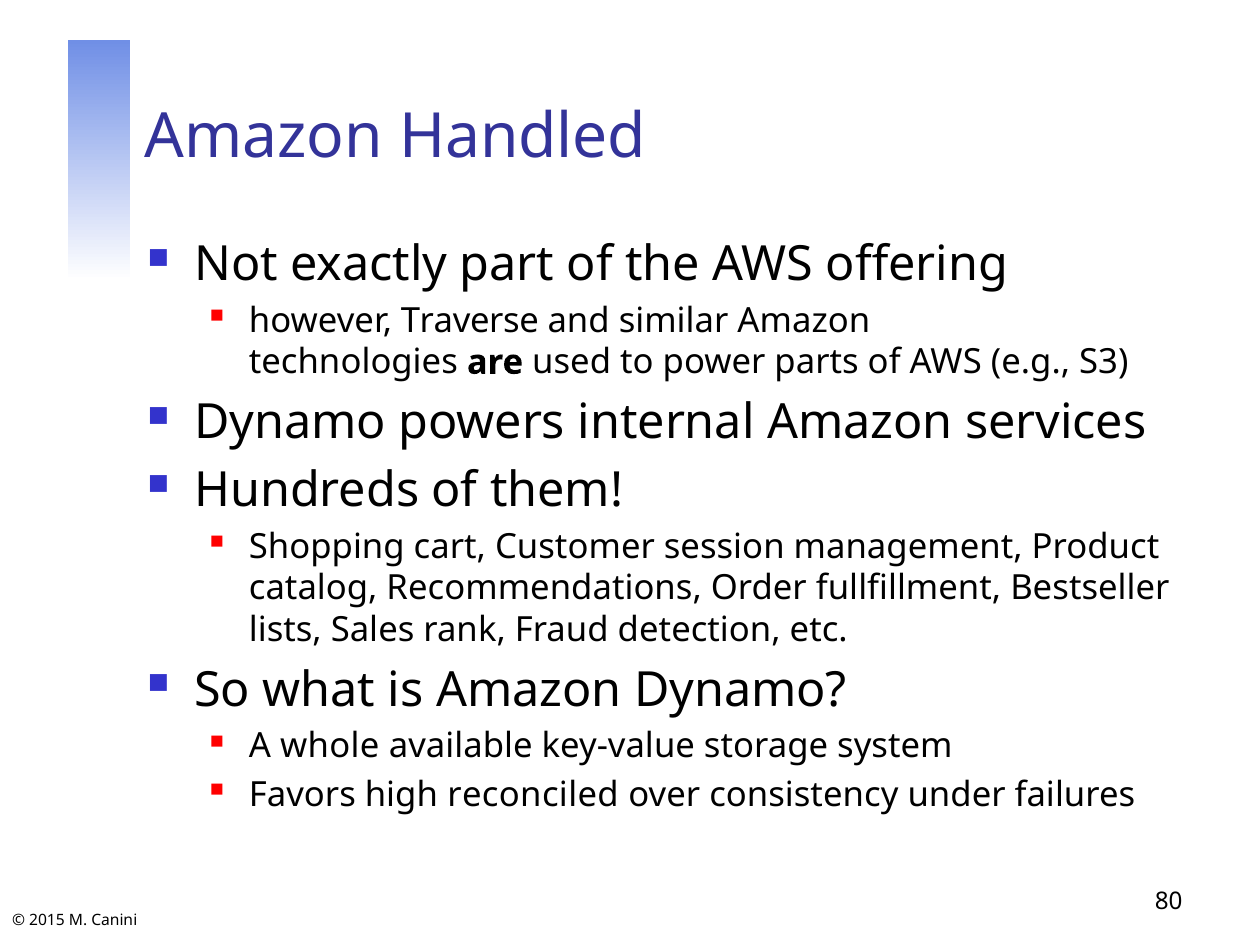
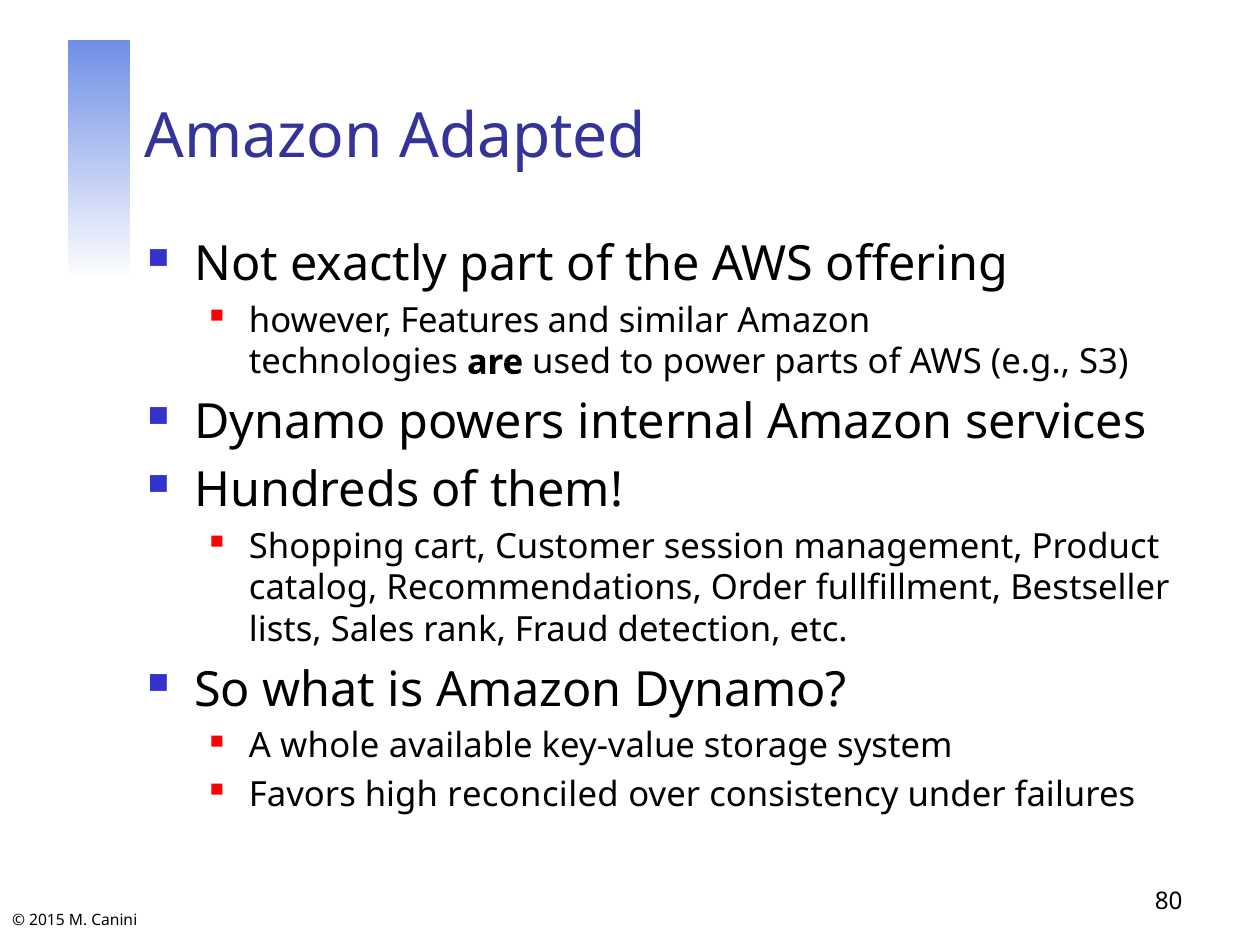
Handled: Handled -> Adapted (523, 137)
Traverse: Traverse -> Features (470, 321)
